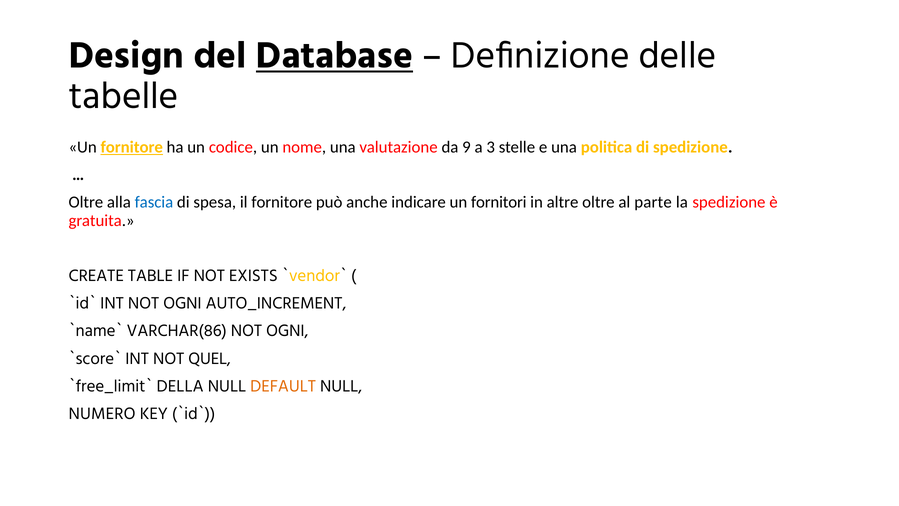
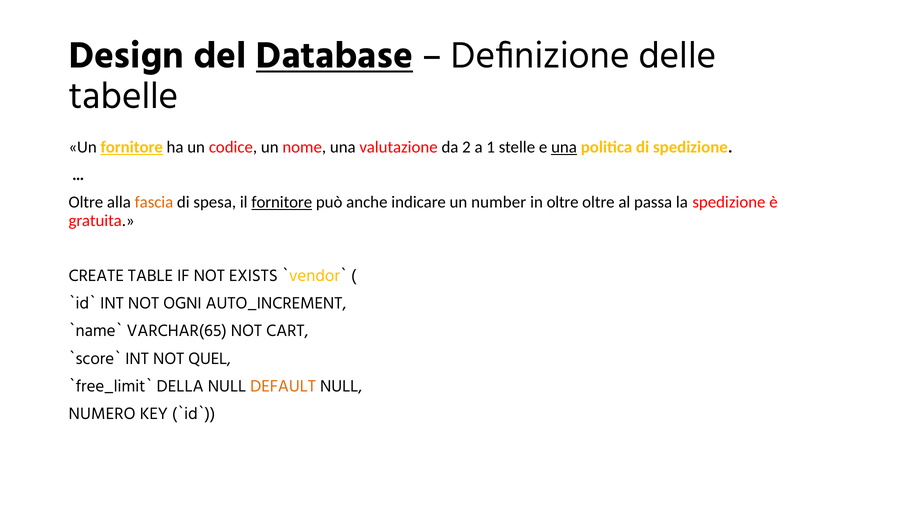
9: 9 -> 2 (467, 147)
3: 3 -> 1 (491, 147)
una underline: none -> present (564, 147)
fascia colour: blue -> orange (154, 202)
fornitore underline: none -> present (282, 202)
fornitori: fornitori -> number (499, 202)
in altre: altre -> oltre (563, 202)
parte: parte -> passa (653, 202)
VARCHAR(86: VARCHAR(86 -> VARCHAR(65 (177, 331)
OGNI: OGNI -> CART (287, 331)
